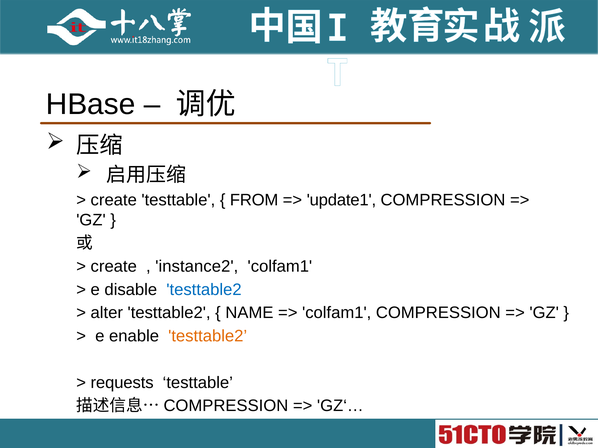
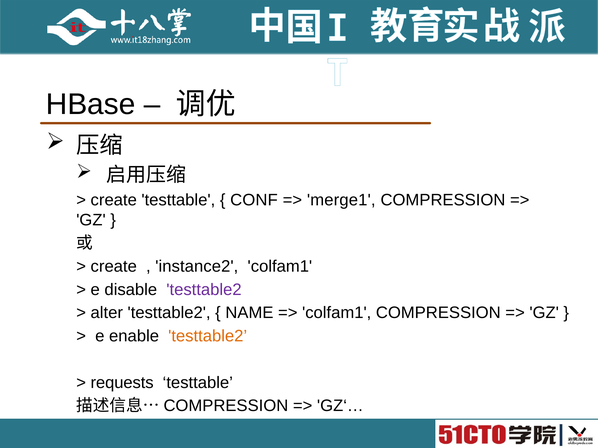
FROM: FROM -> CONF (254, 200)
update1: update1 -> merge1 (341, 200)
testtable2 colour: blue -> purple (204, 290)
